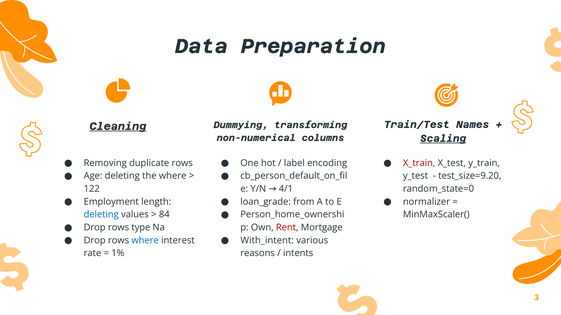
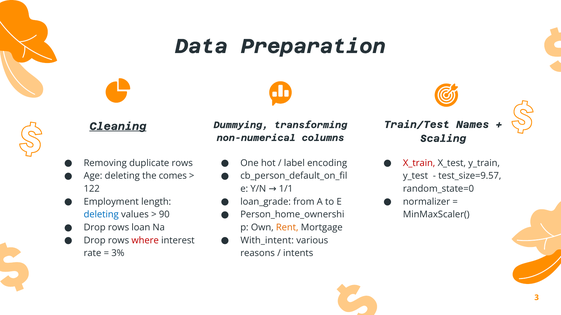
Scaling underline: present -> none (443, 139)
the where: where -> comes (173, 176)
test_size=9.20: test_size=9.20 -> test_size=9.57 (470, 176)
4/1: 4/1 -> 1/1 (286, 189)
84: 84 -> 90 (164, 215)
type: type -> loan (141, 228)
Rent colour: red -> orange (287, 228)
where colour: blue -> red (145, 241)
1%: 1% -> 3% (118, 254)
